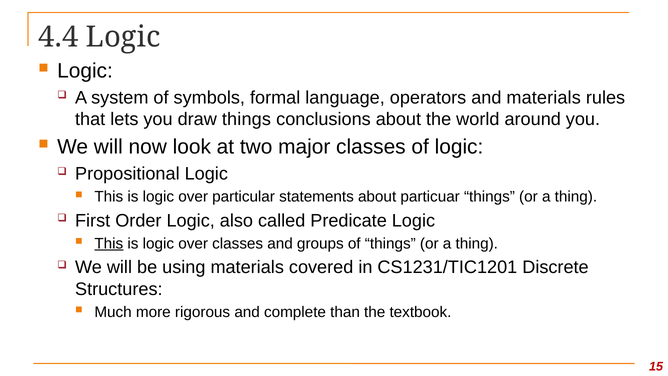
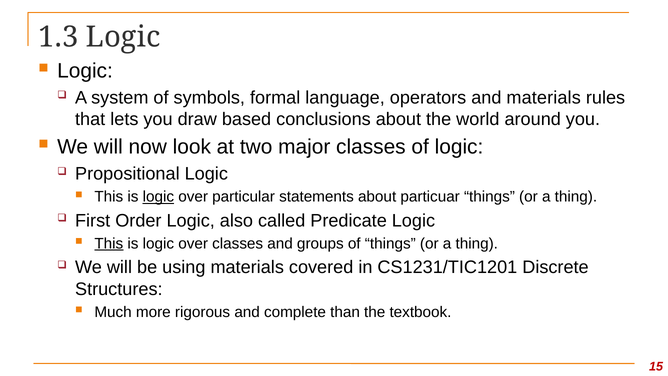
4.4: 4.4 -> 1.3 (58, 37)
draw things: things -> based (247, 119)
logic underline: none -> present (158, 197)
